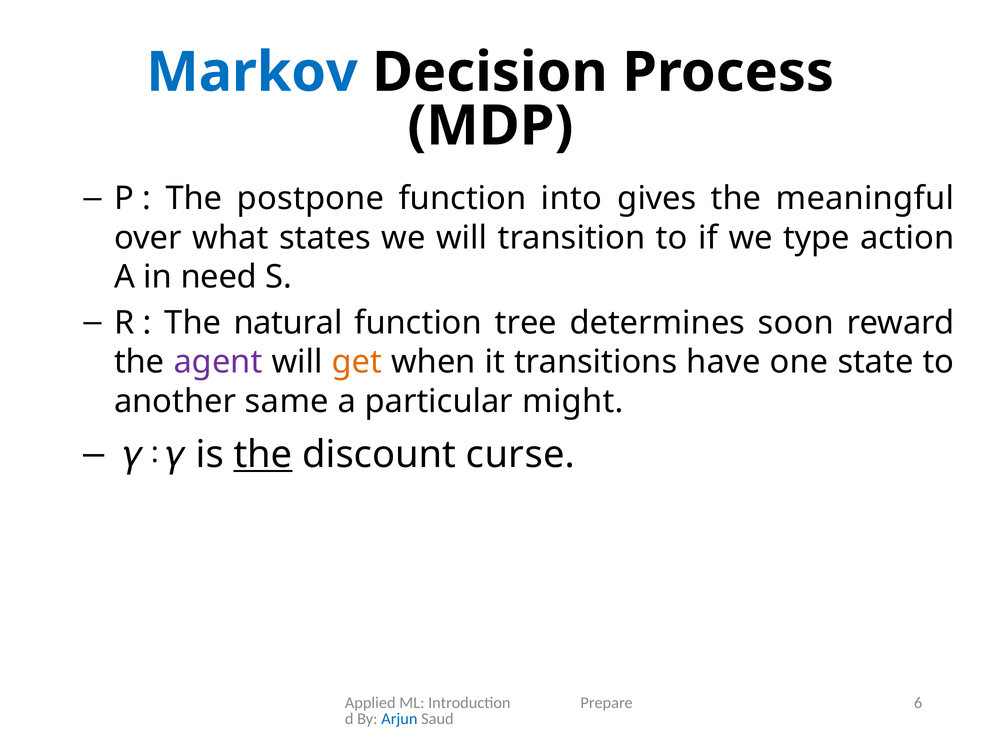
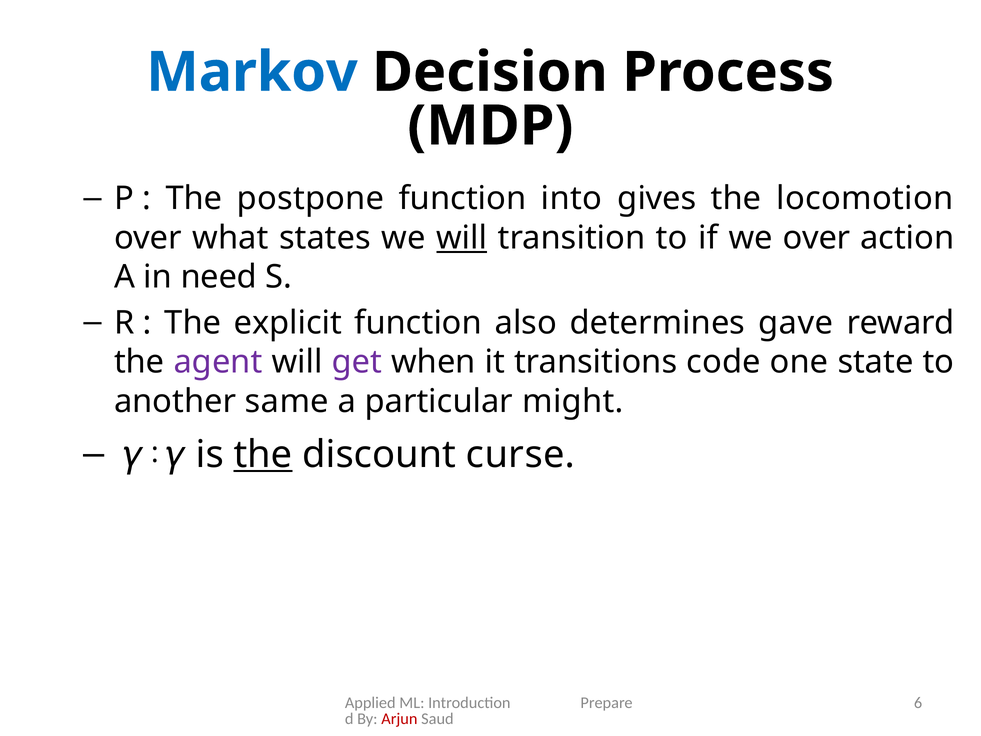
meaningful: meaningful -> locomotion (865, 198)
will underline: none -> present (462, 238)
we type: type -> over (817, 238)
natural: natural -> explicit (288, 323)
tree: tree -> also (526, 323)
soon: soon -> gave (796, 323)
get colour: orange -> purple (357, 362)
have: have -> code (724, 362)
Arjun colour: blue -> red (399, 719)
